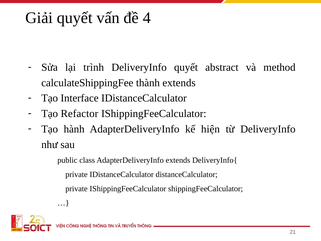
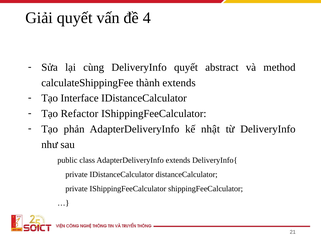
trình: trình -> cùng (94, 67)
hành: hành -> phản (74, 129)
hiện: hiện -> nhật (210, 129)
